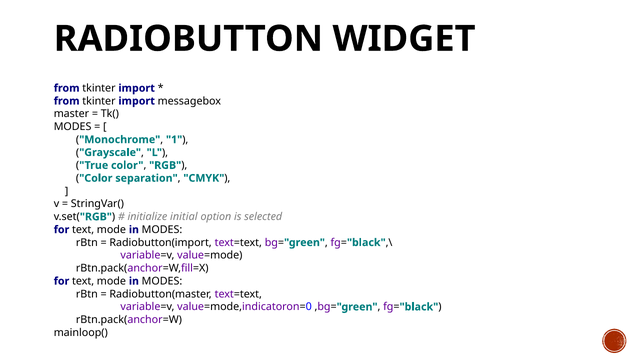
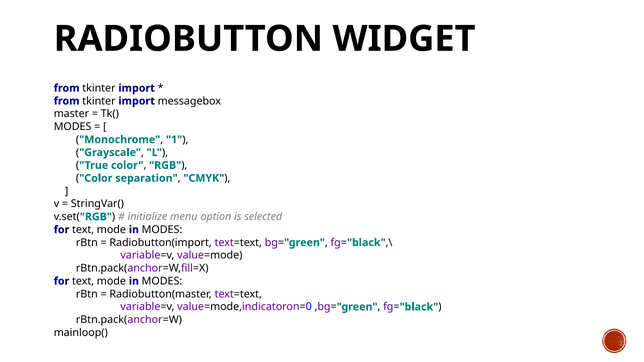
initial: initial -> menu (184, 217)
